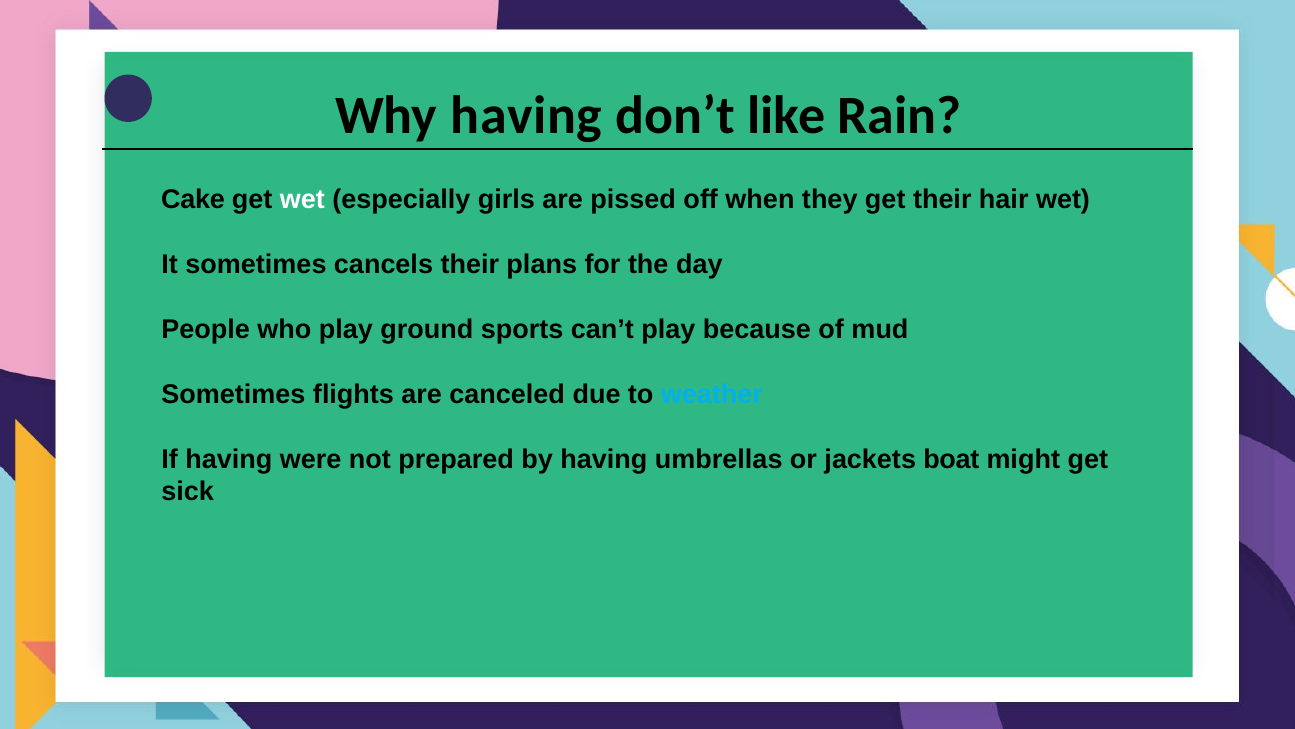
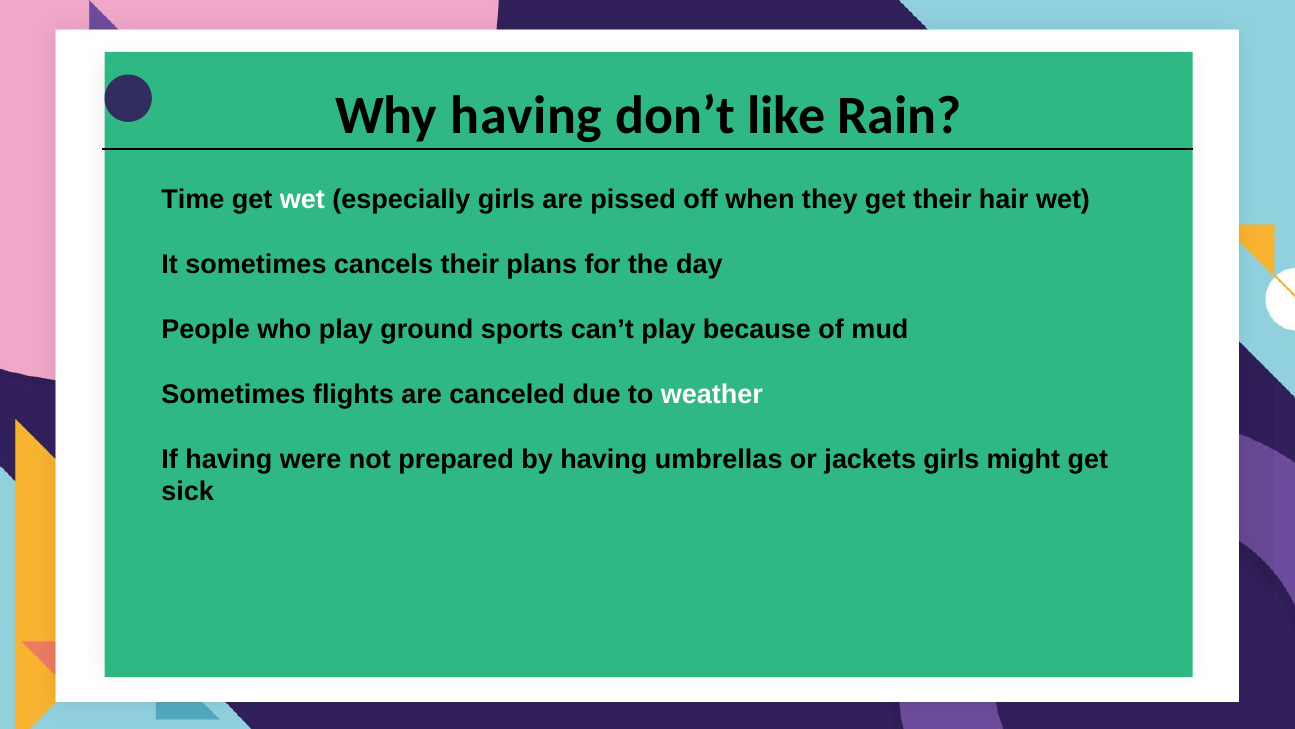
Cake: Cake -> Time (193, 200)
weather colour: light blue -> white (712, 394)
jackets boat: boat -> girls (951, 459)
